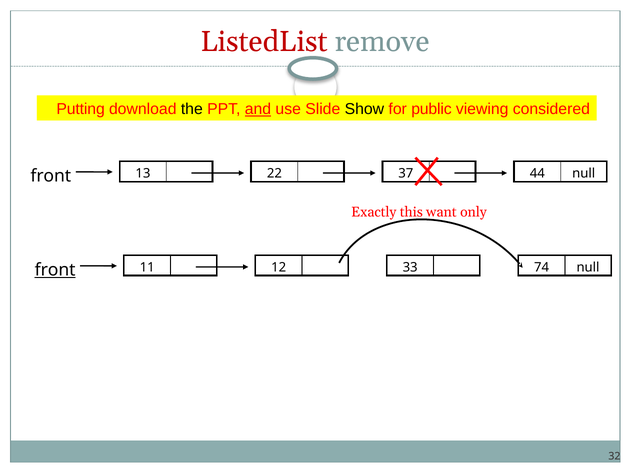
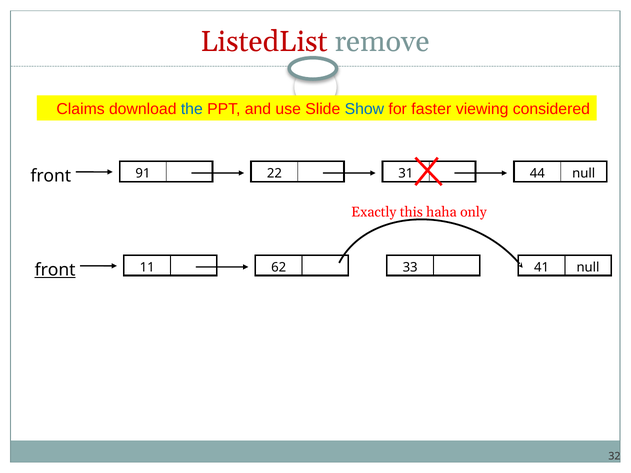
Putting: Putting -> Claims (81, 109)
the colour: black -> blue (192, 109)
and underline: present -> none (258, 109)
Show colour: black -> blue (364, 109)
public: public -> faster (431, 109)
13: 13 -> 91 (143, 173)
37: 37 -> 31 (406, 173)
want: want -> haha (441, 212)
12: 12 -> 62 (279, 267)
74: 74 -> 41 (542, 267)
